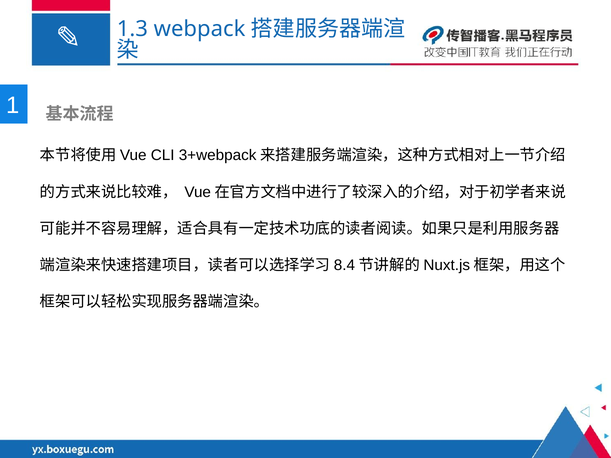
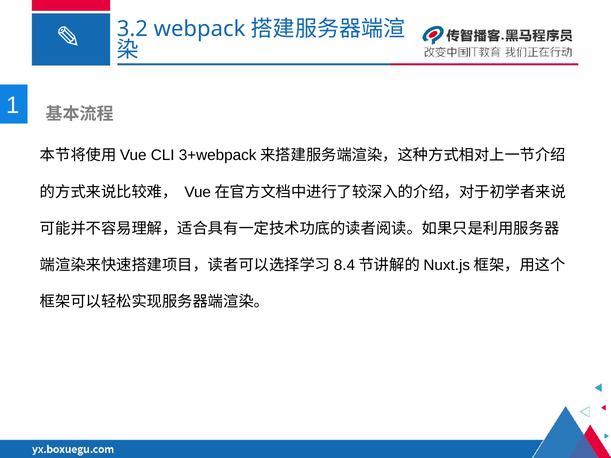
1.3: 1.3 -> 3.2 (132, 29)
